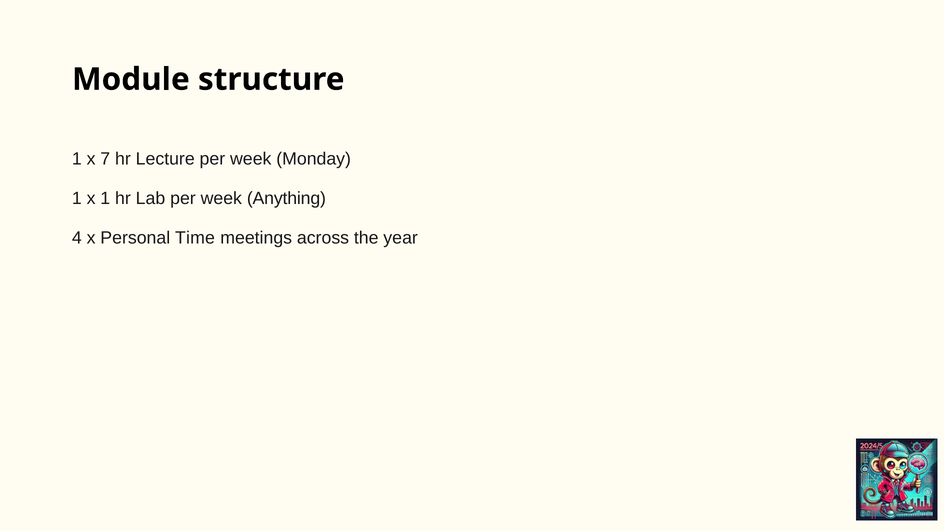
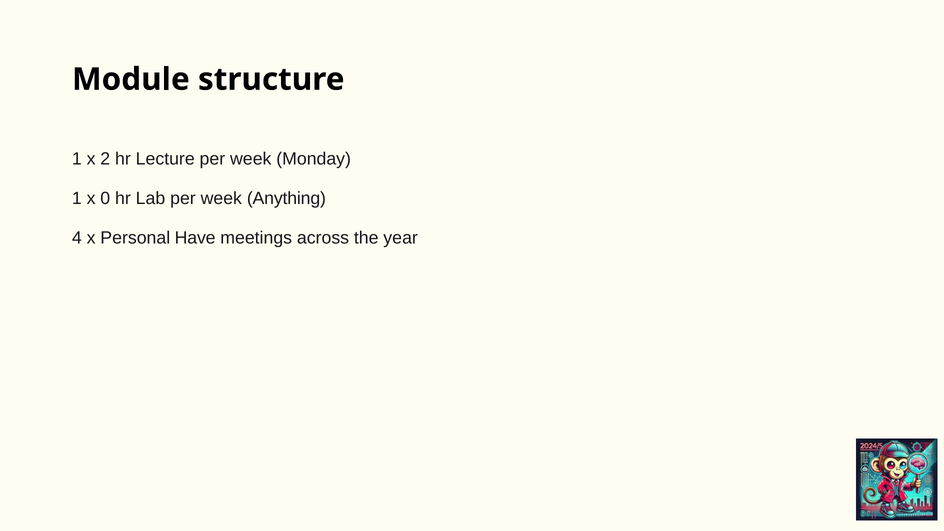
7: 7 -> 2 (105, 159)
x 1: 1 -> 0 (105, 198)
Time: Time -> Have (195, 238)
